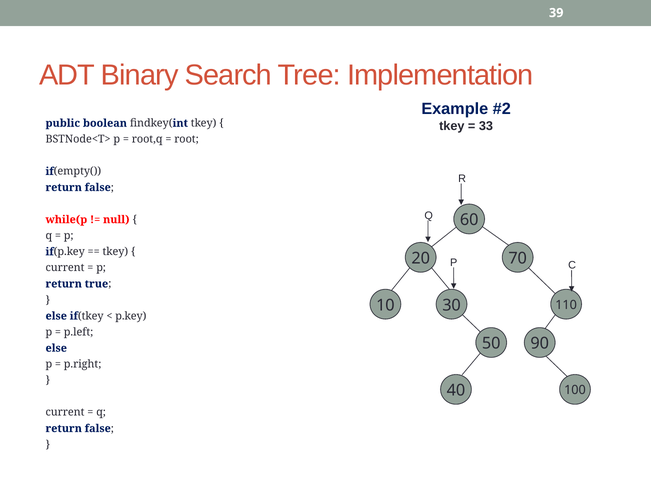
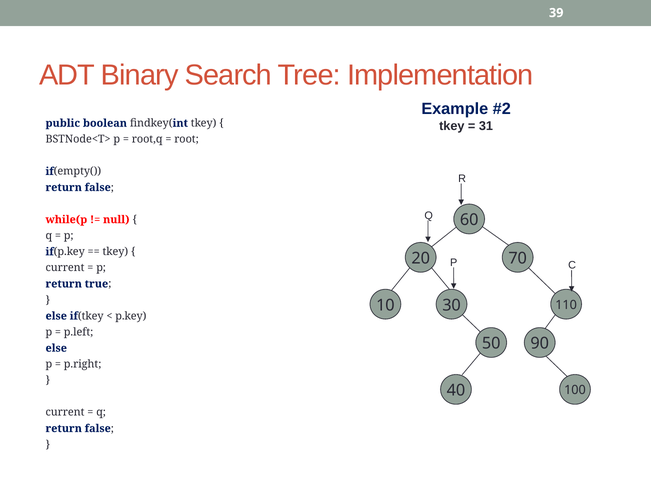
33: 33 -> 31 (486, 126)
